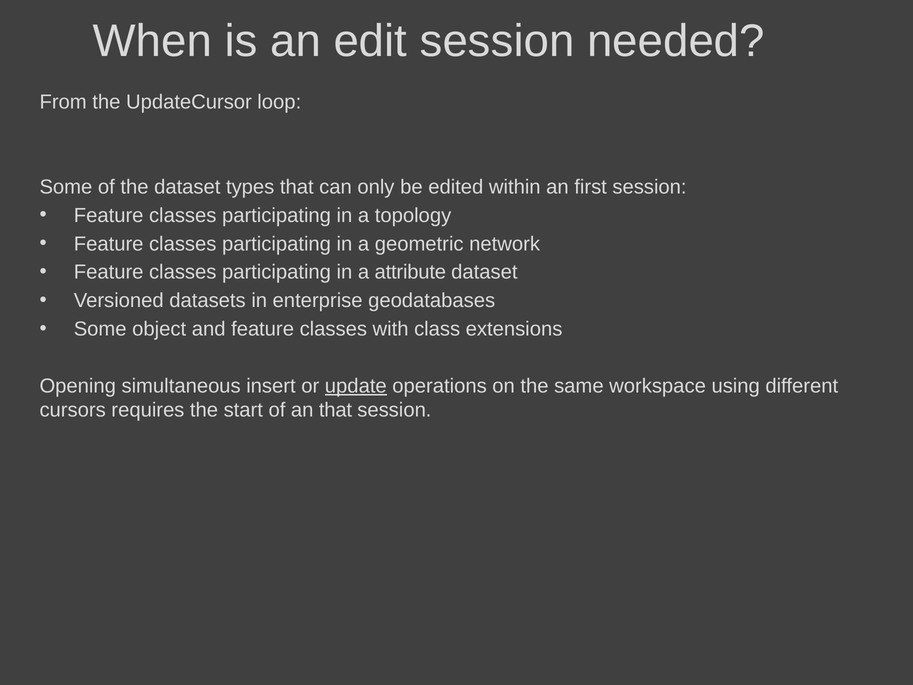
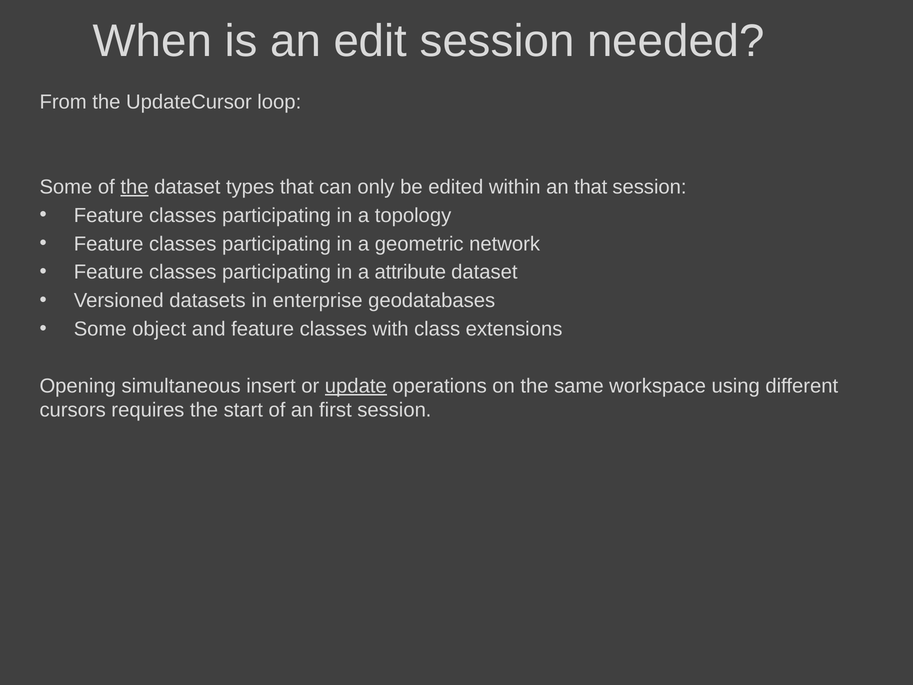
the underline: none -> present (135, 187)
an first: first -> that (591, 187)
an that: that -> first (335, 410)
